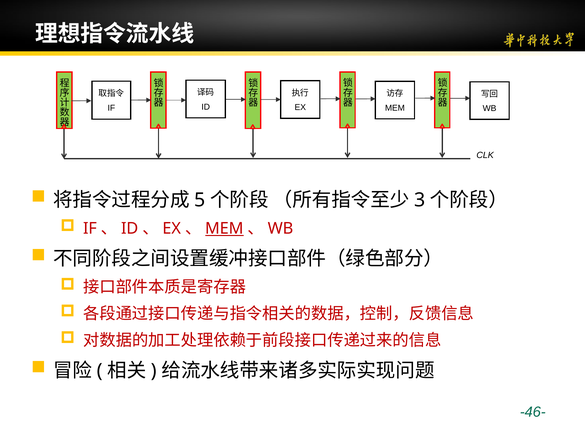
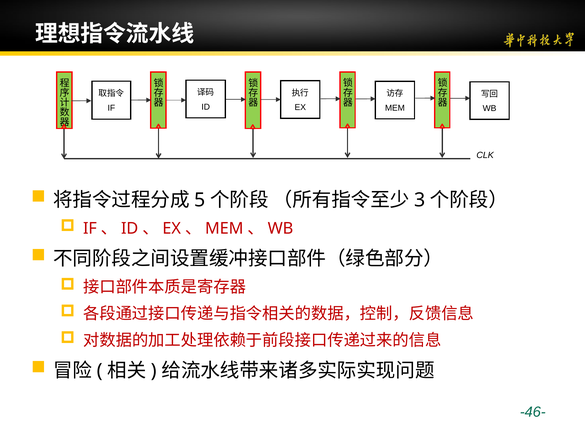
MEM underline: present -> none (224, 228)
